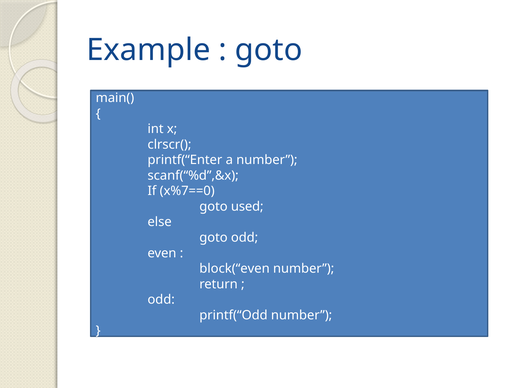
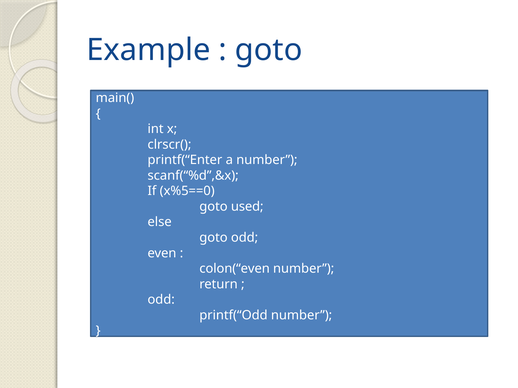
x%7==0: x%7==0 -> x%5==0 (187, 191)
block(“even: block(“even -> colon(“even (235, 269)
